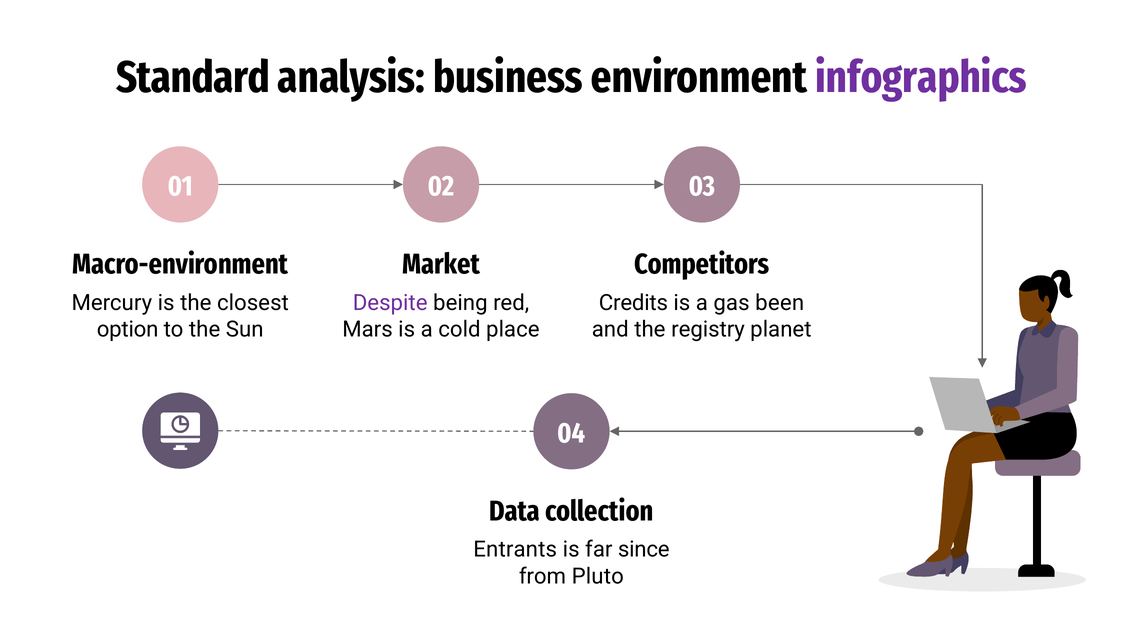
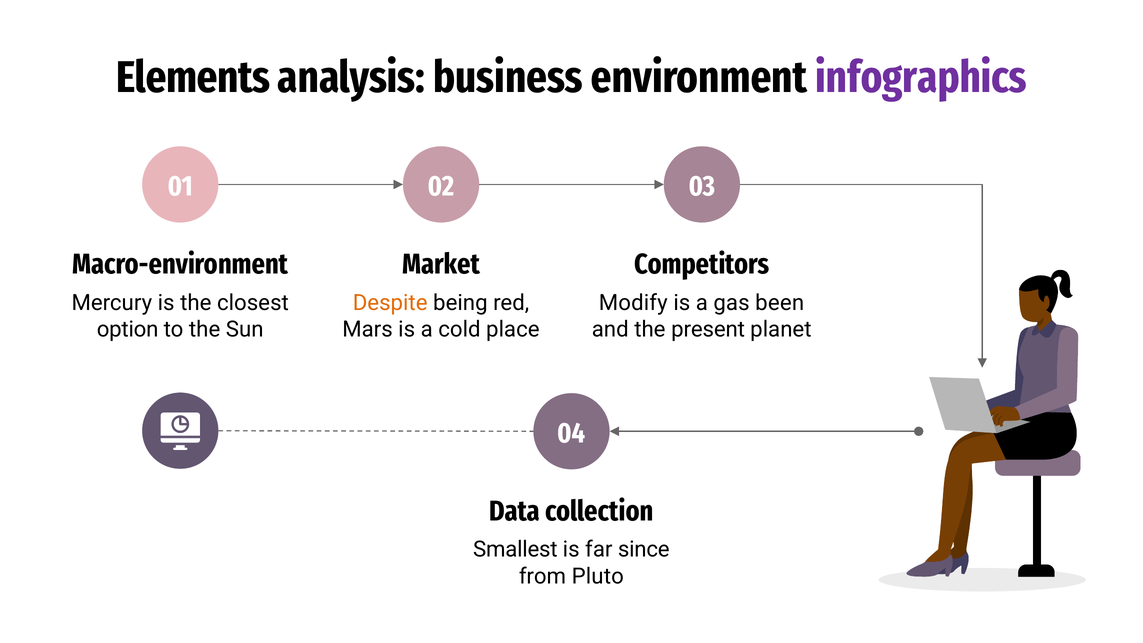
Standard: Standard -> Elements (193, 78)
Despite colour: purple -> orange (390, 303)
Credits: Credits -> Modify (633, 303)
registry: registry -> present (708, 329)
Entrants: Entrants -> Smallest (515, 549)
